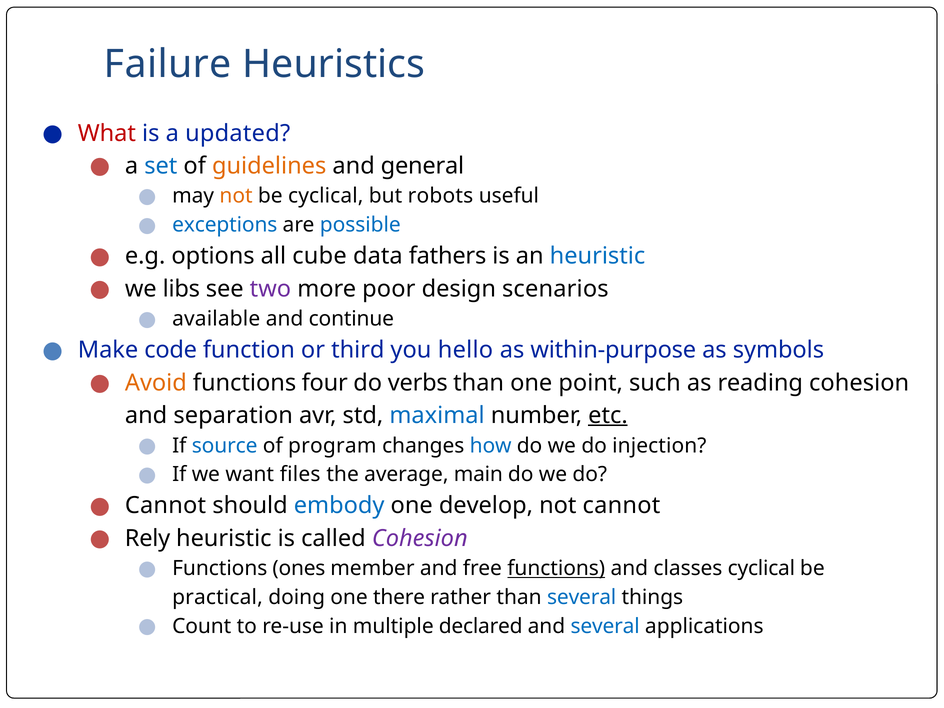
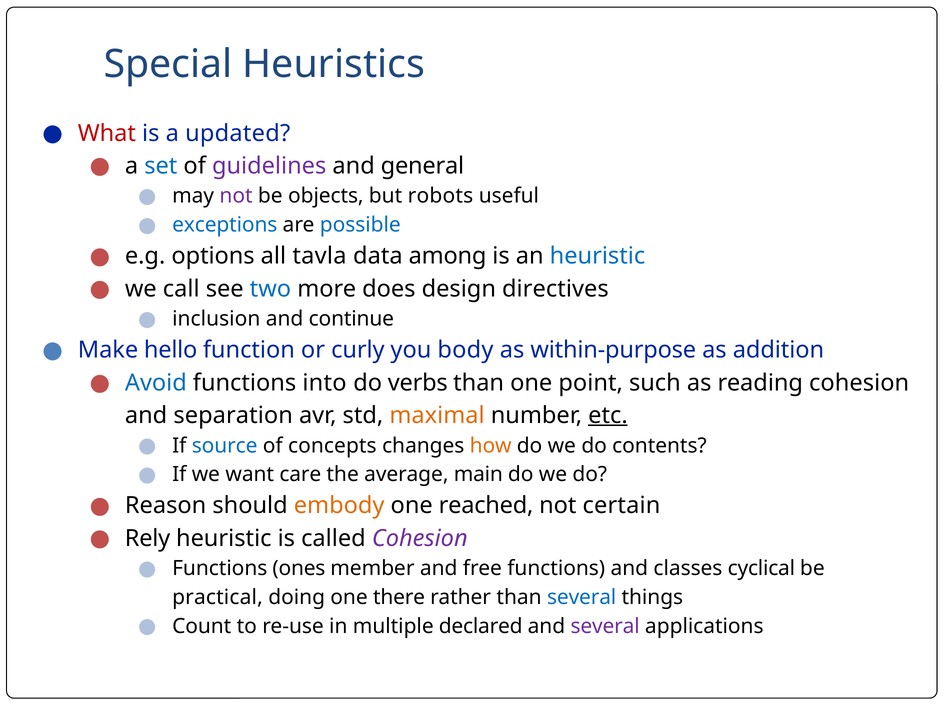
Failure: Failure -> Special (168, 64)
guidelines colour: orange -> purple (269, 166)
not colour: orange -> purple (236, 196)
be cyclical: cyclical -> objects (326, 196)
cube: cube -> tavla (319, 256)
fathers: fathers -> among (448, 256)
libs: libs -> call (181, 289)
two colour: purple -> blue (270, 289)
poor: poor -> does (389, 289)
scenarios: scenarios -> directives (555, 289)
available: available -> inclusion (216, 319)
code: code -> hello (171, 350)
third: third -> curly (358, 350)
hello: hello -> body (465, 350)
symbols: symbols -> addition (778, 350)
Avoid colour: orange -> blue (156, 383)
four: four -> into (325, 383)
maximal colour: blue -> orange (437, 415)
program: program -> concepts (332, 446)
how colour: blue -> orange (491, 446)
injection: injection -> contents (659, 446)
files: files -> care (300, 475)
Cannot: Cannot -> Reason (166, 506)
embody colour: blue -> orange (339, 506)
develop: develop -> reached (486, 506)
not cannot: cannot -> certain (621, 506)
functions underline: present -> none (556, 569)
several colour: blue -> purple (605, 626)
